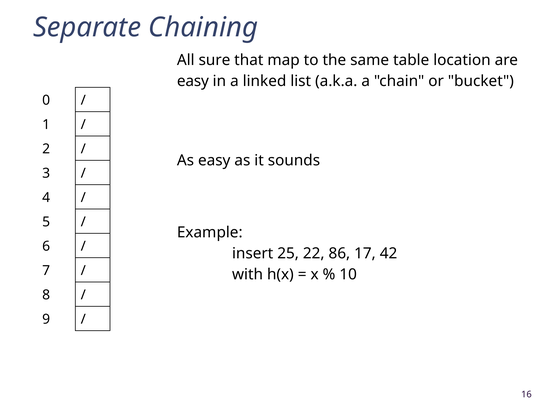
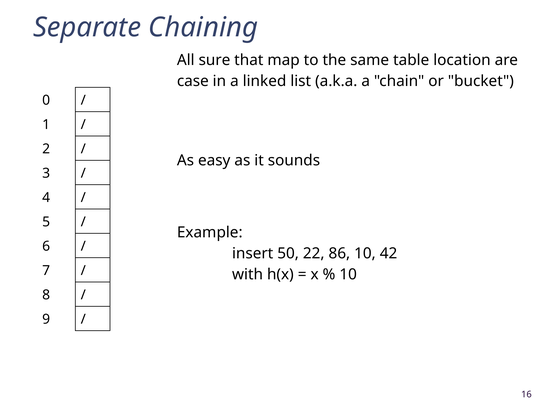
easy: easy -> case (193, 81)
25: 25 -> 50 (288, 253)
86 17: 17 -> 10 (365, 253)
